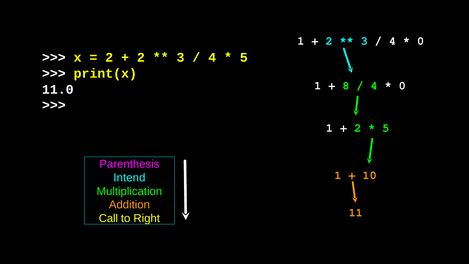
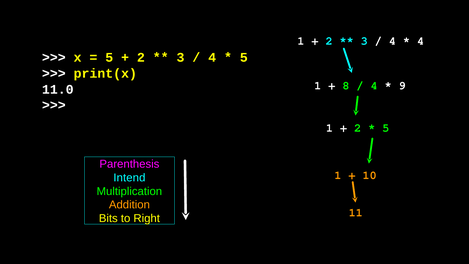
0: 0 -> 4 (421, 41)
2: 2 -> 5 (109, 58)
0: 0 -> 9 (402, 86)
Call: Call -> Bits (108, 218)
